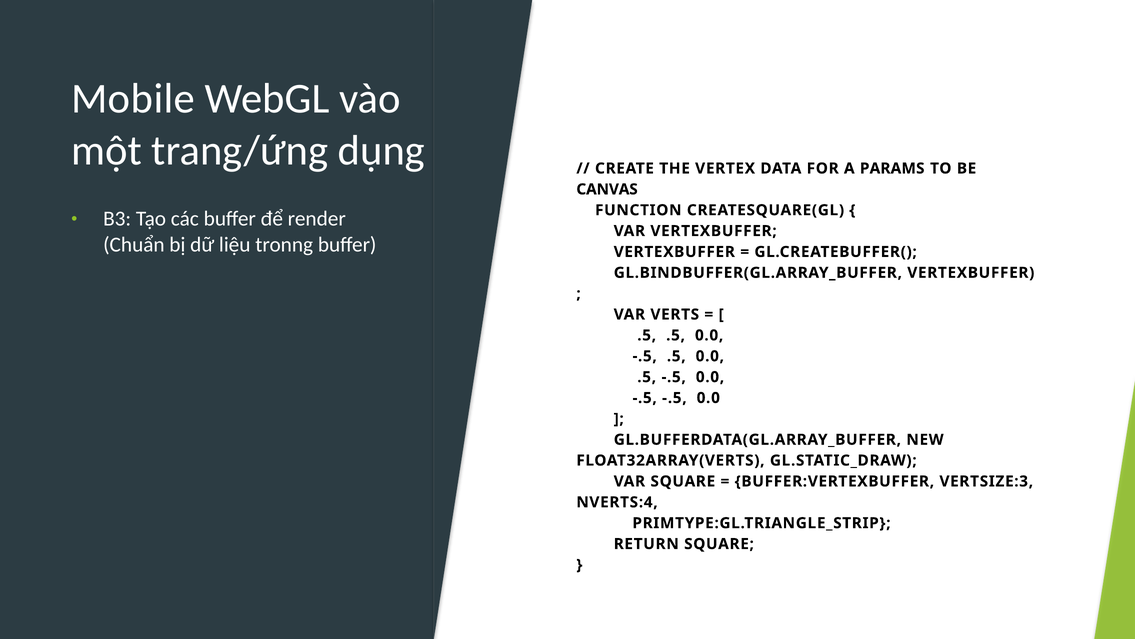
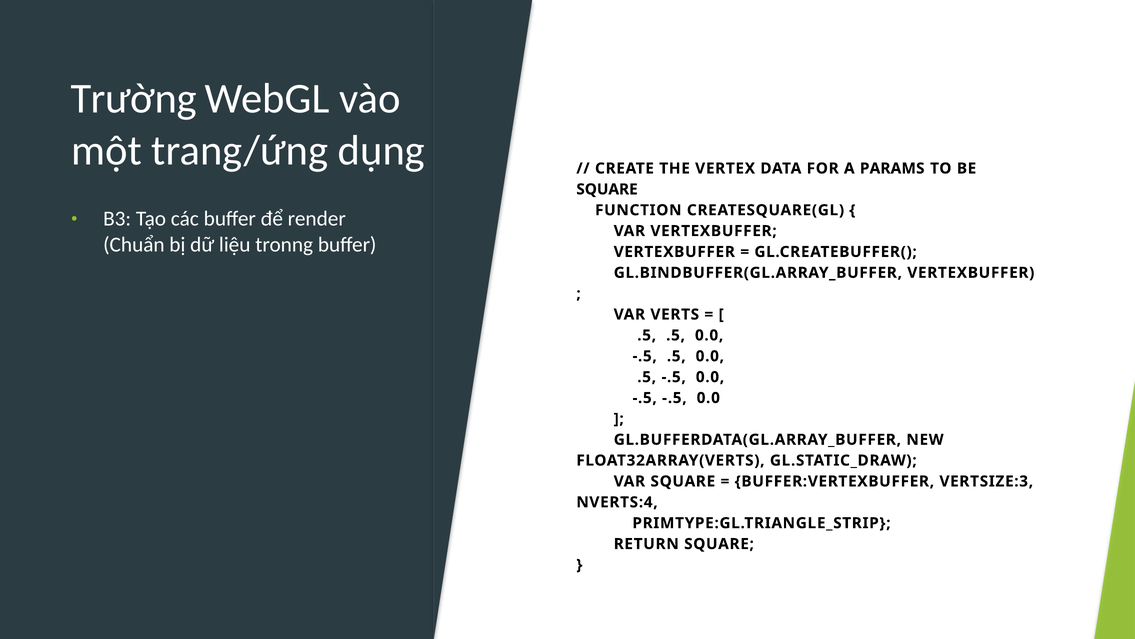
Mobile: Mobile -> Trường (134, 98)
CANVAS: CANVAS -> SQUARE (607, 189)
